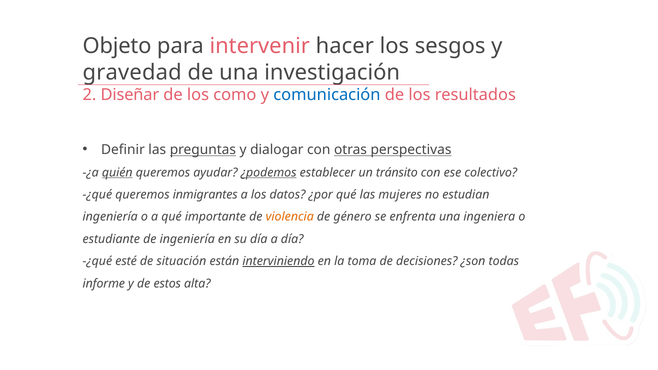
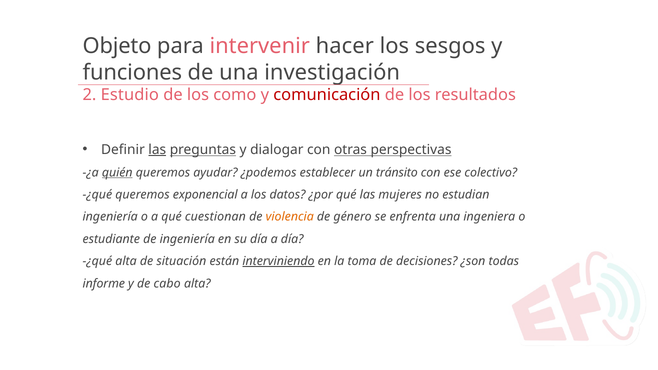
gravedad: gravedad -> funciones (132, 72)
Diseñar: Diseñar -> Estudio (130, 95)
comunicación colour: blue -> red (327, 95)
las underline: none -> present (157, 150)
¿podemos underline: present -> none (269, 173)
inmigrantes: inmigrantes -> exponencial (205, 195)
importante: importante -> cuestionan (215, 217)
-¿qué esté: esté -> alta (126, 261)
estos: estos -> cabo (167, 284)
